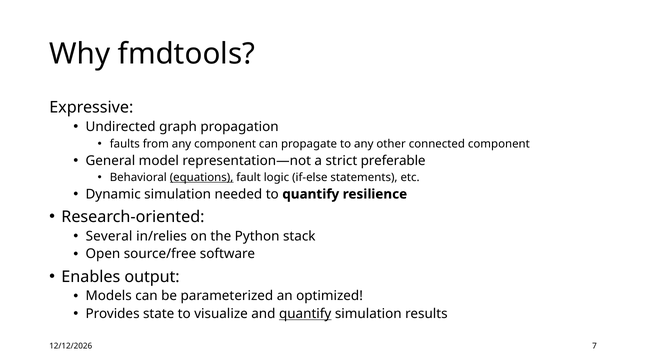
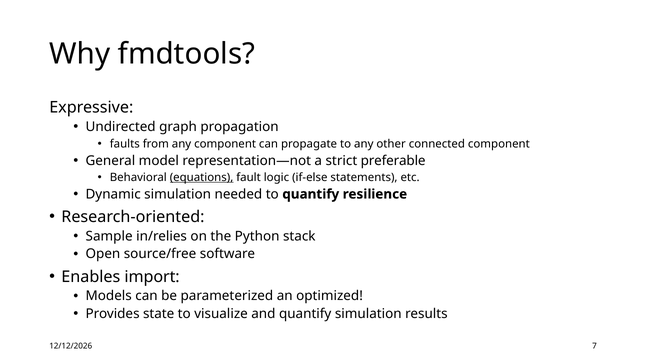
Several: Several -> Sample (109, 236)
output: output -> import (152, 277)
quantify underline: present -> none (305, 314)
